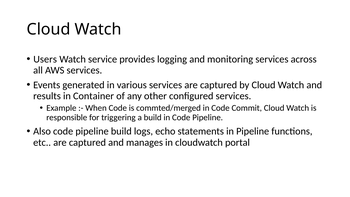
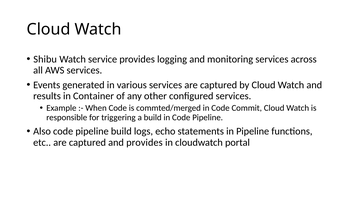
Users: Users -> Shibu (45, 59)
and manages: manages -> provides (144, 142)
